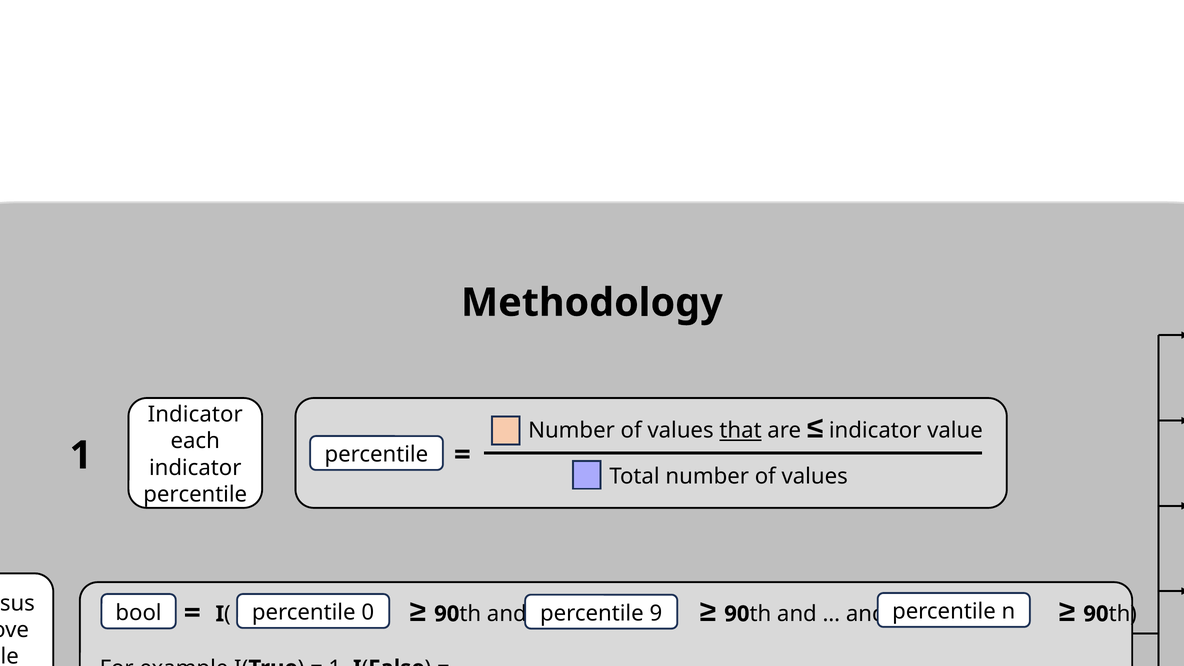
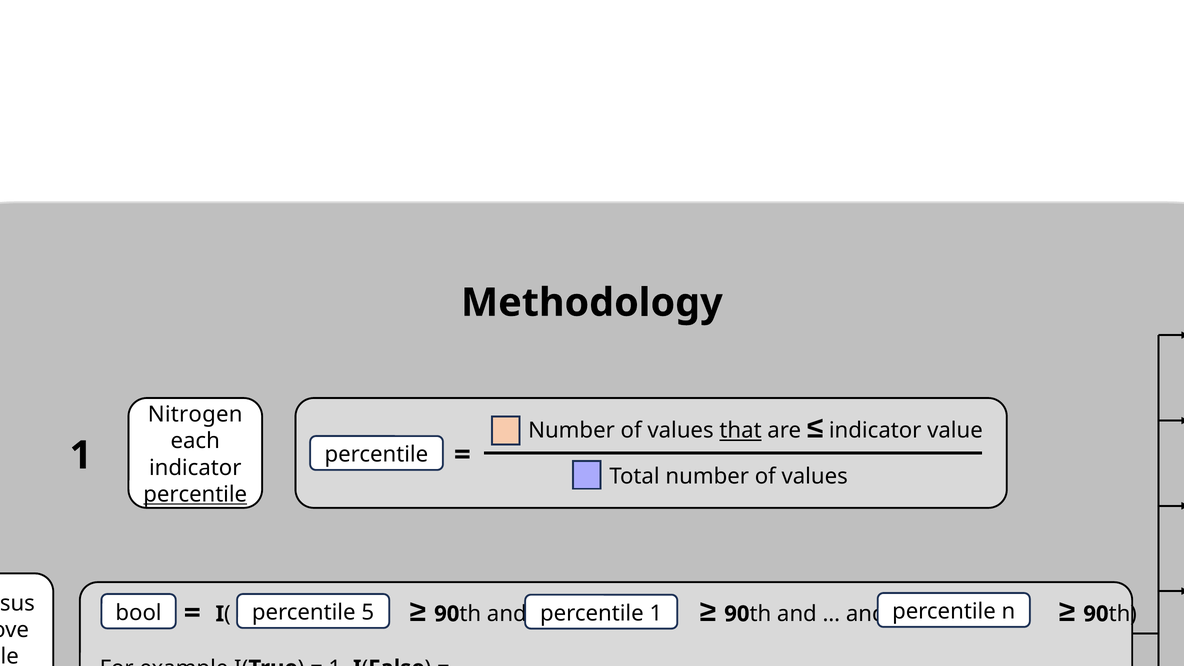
Indicator: Indicator -> Nitrogen (195, 415)
percentile underline: none -> present (195, 494)
percentile 0: 0 -> 5 (368, 613)
percentile 9: 9 -> 1 (656, 613)
